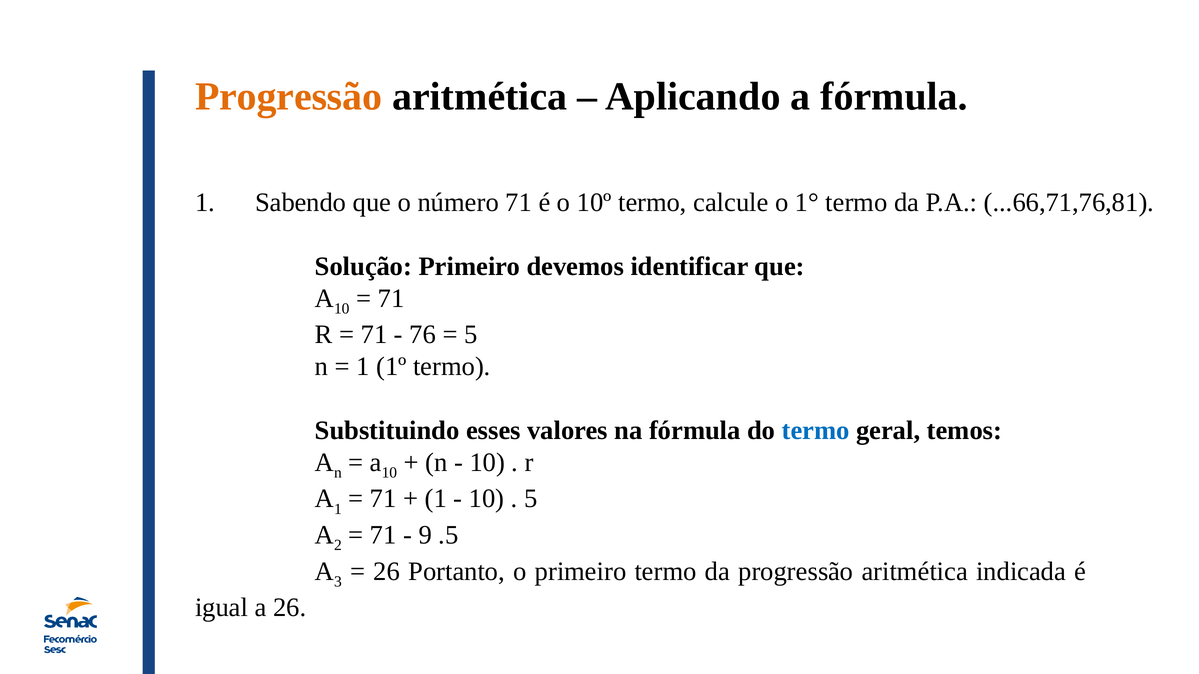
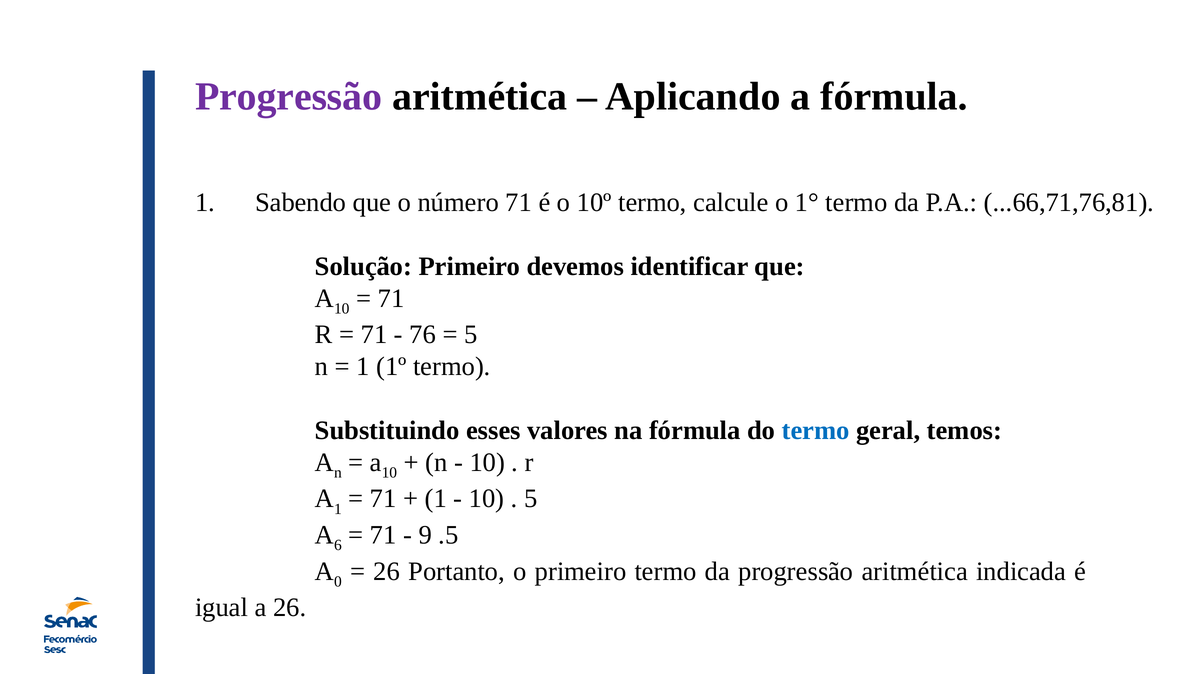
Progressão colour: orange -> purple (289, 97)
2: 2 -> 6 (338, 546)
3: 3 -> 0 (338, 582)
